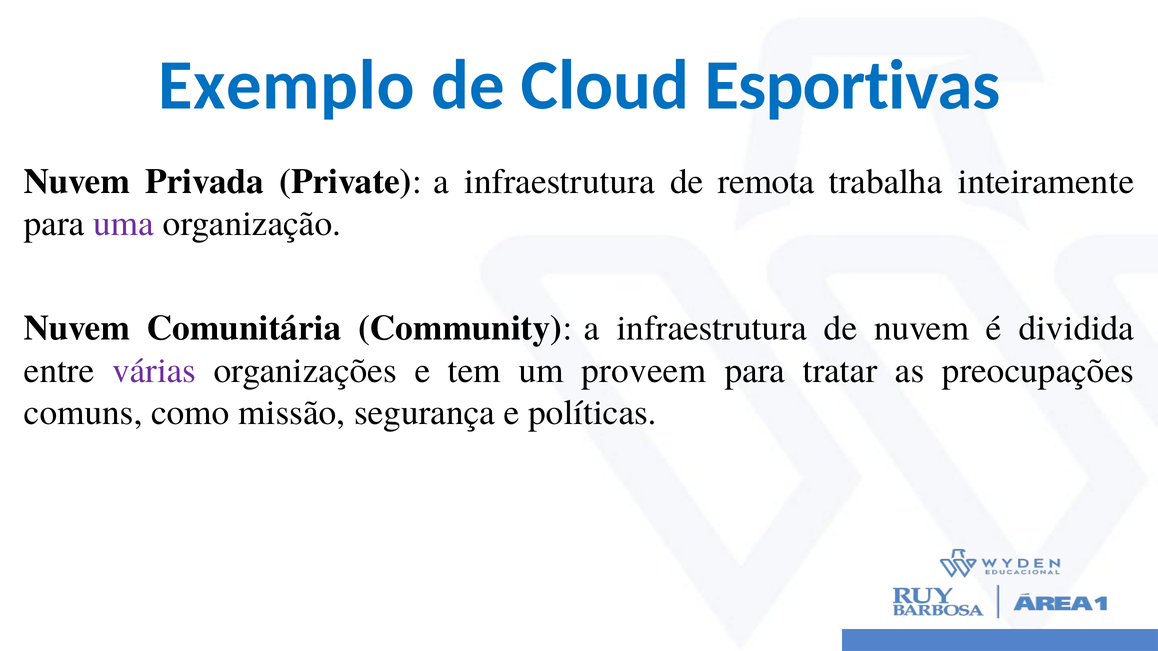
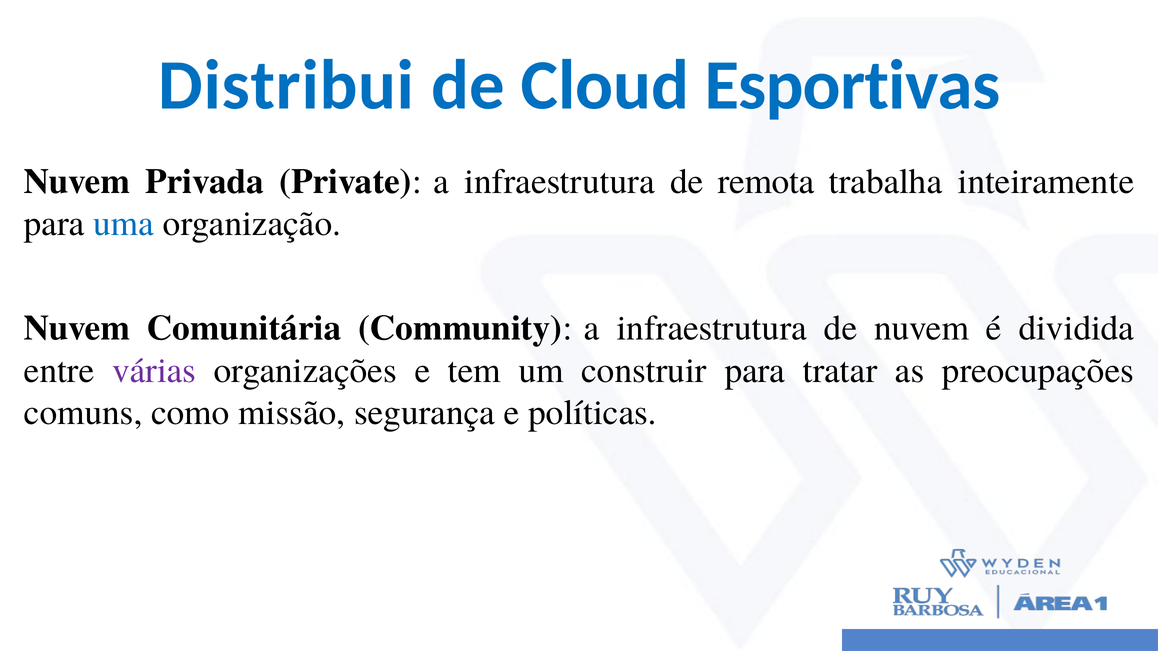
Exemplo: Exemplo -> Distribui (286, 85)
uma colour: purple -> blue (124, 224)
proveem: proveem -> construir (644, 371)
